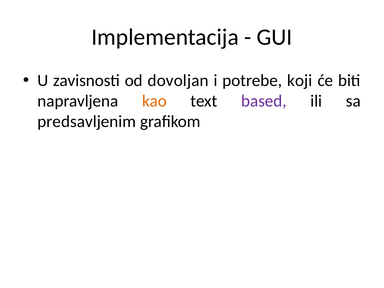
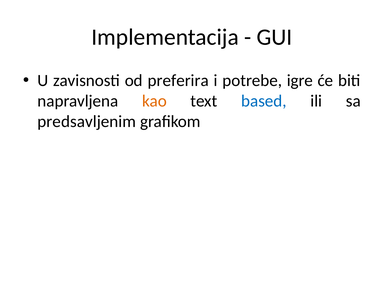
dovoljan: dovoljan -> preferira (178, 81)
koji: koji -> igre (300, 81)
based colour: purple -> blue (264, 101)
